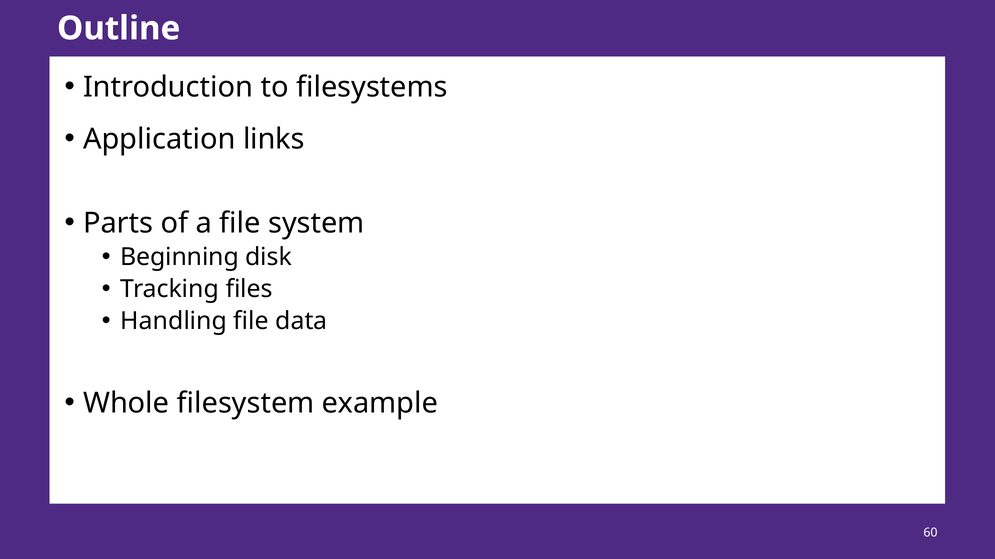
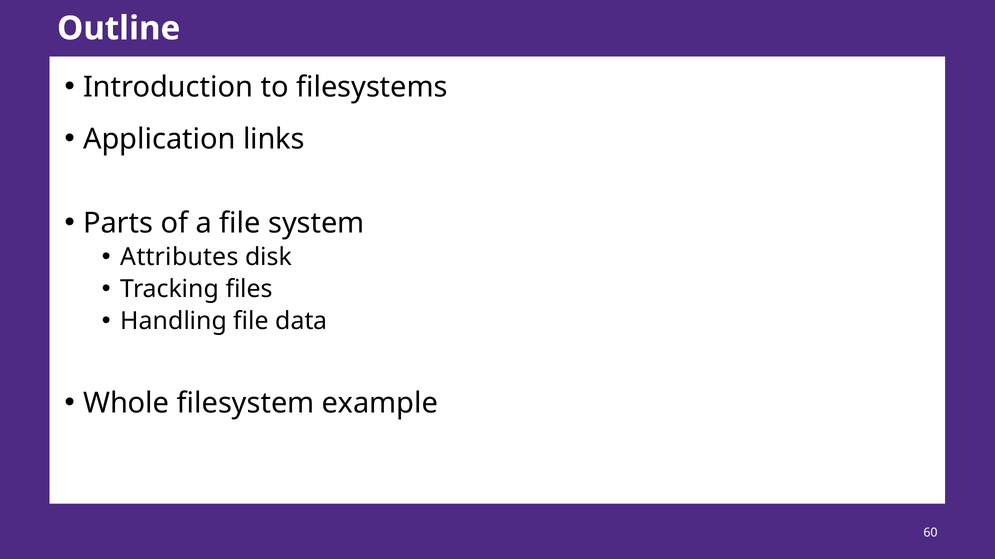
Beginning: Beginning -> Attributes (179, 258)
